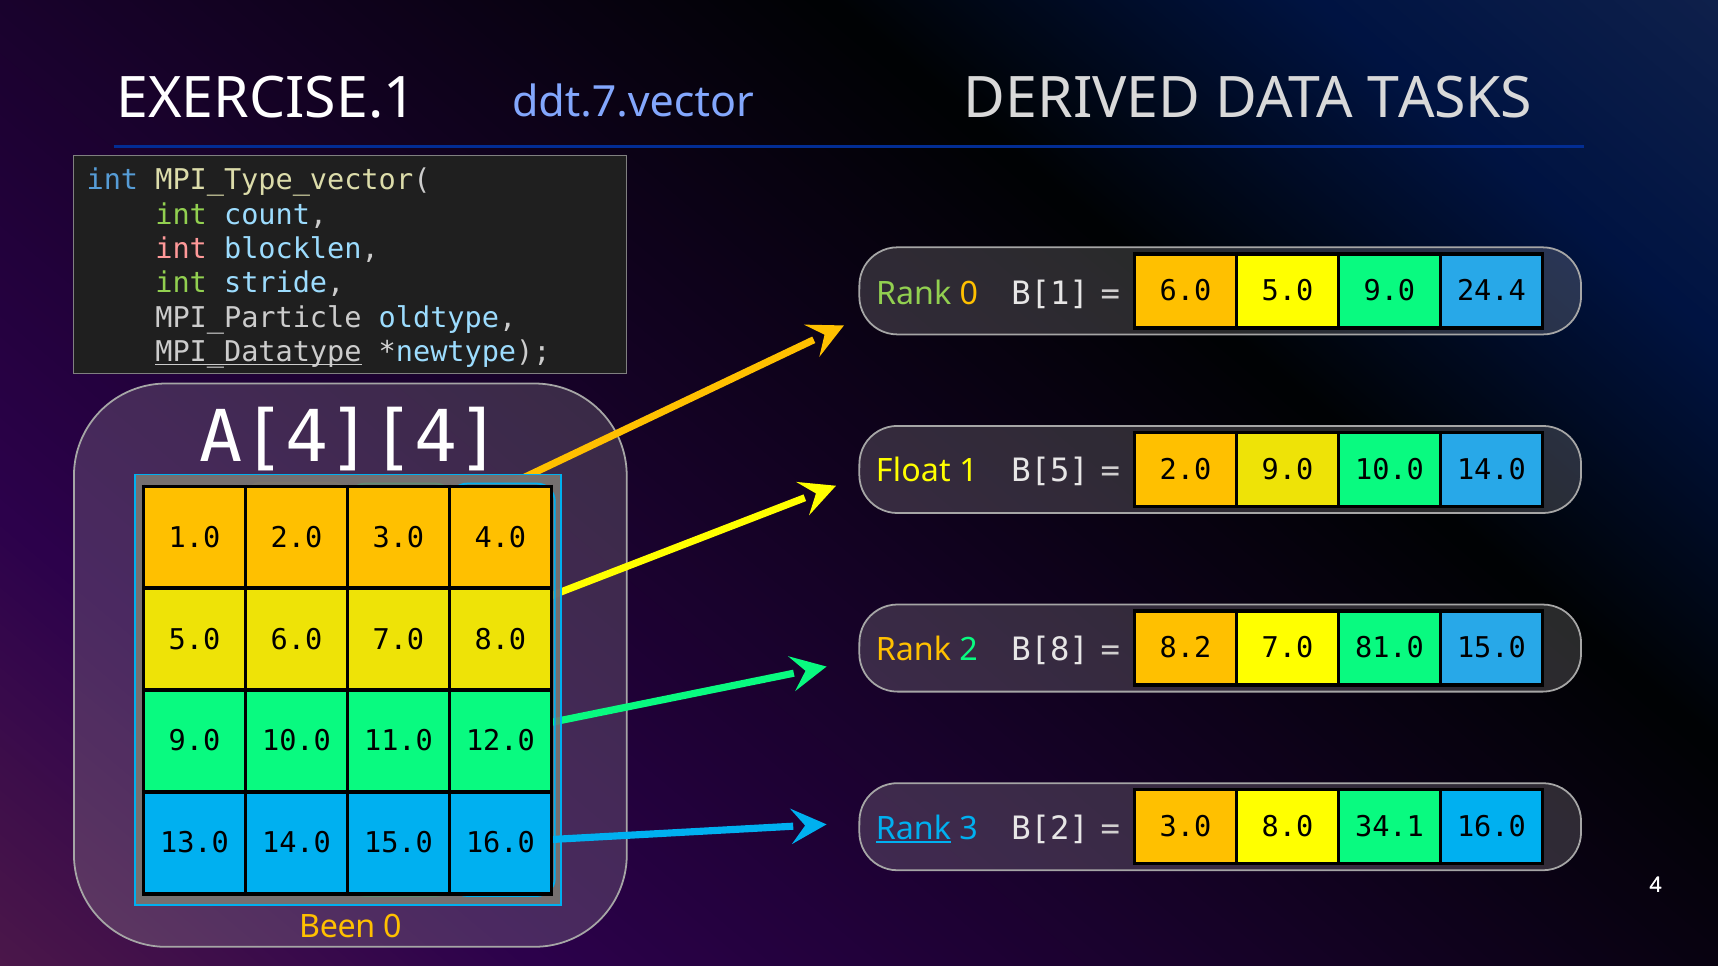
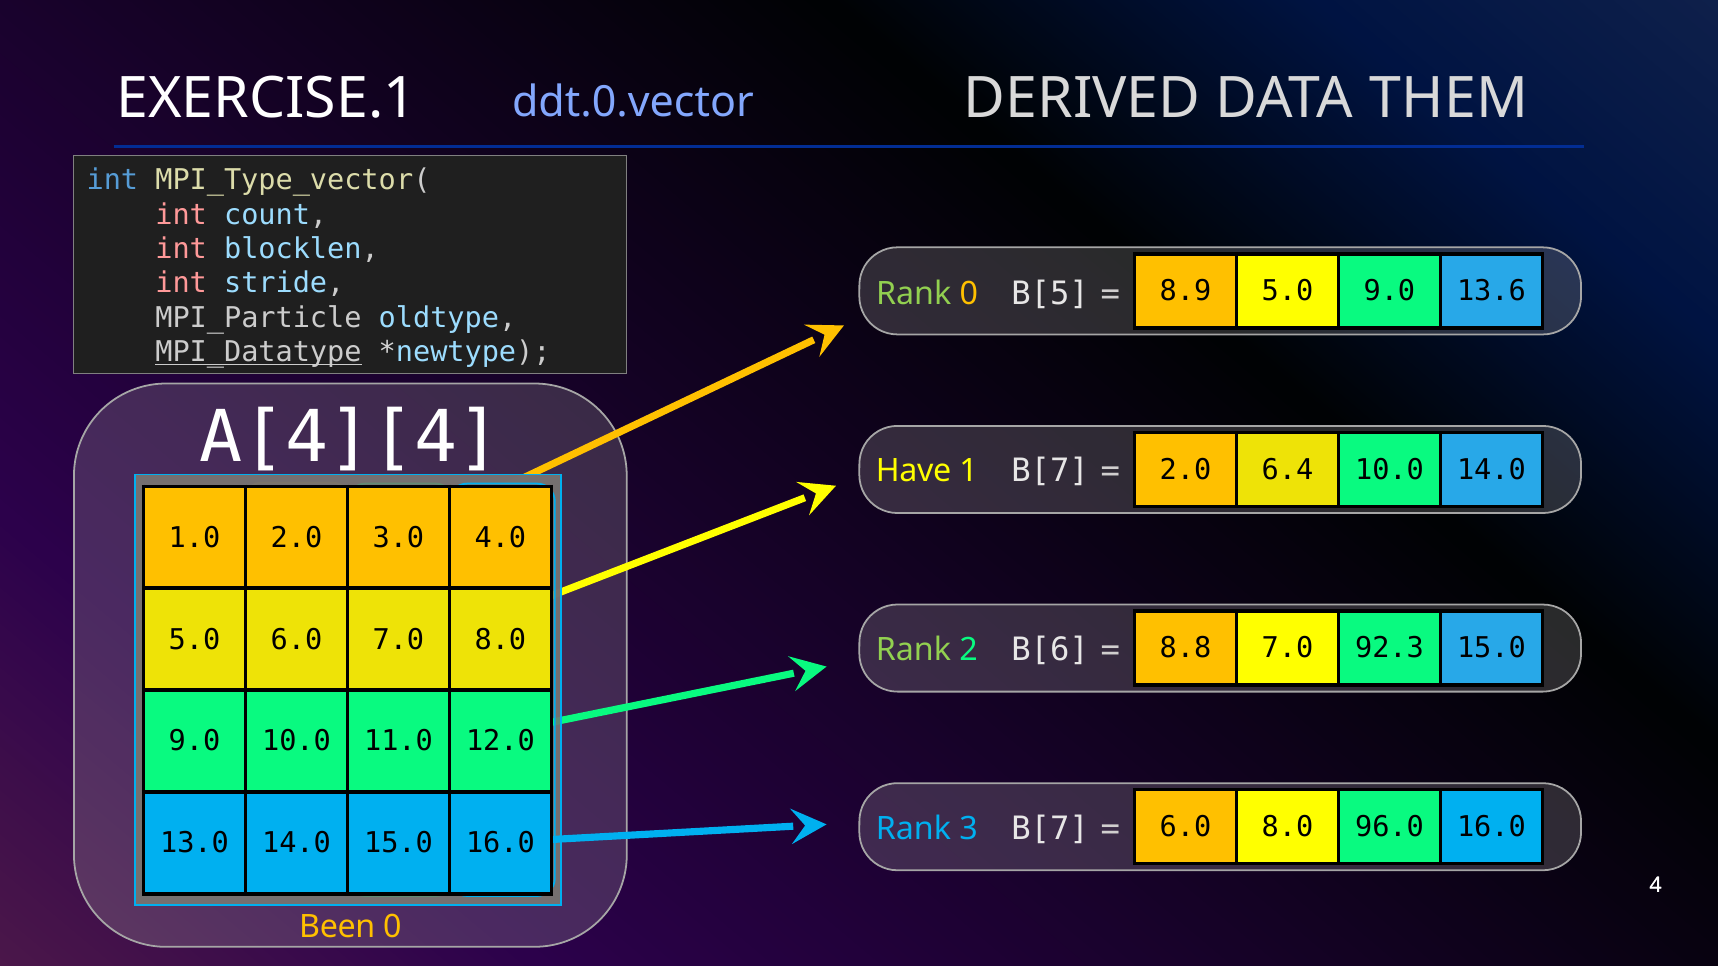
TASKS: TASKS -> THEM (1449, 98)
ddt.7.vector: ddt.7.vector -> ddt.0.vector (633, 102)
int colour: light green -> pink (181, 215)
int colour: light green -> pink (181, 284)
6.0: 6.0 -> 8.9 (1186, 291)
24.4: 24.4 -> 13.6 (1491, 291)
B[1: B[1 -> B[5 (1050, 294)
2.0 9.0: 9.0 -> 6.4 (1287, 470)
Float: Float -> Have (914, 471)
1 B[5: B[5 -> B[7 (1050, 471)
8.2: 8.2 -> 8.8 (1186, 649)
81.0: 81.0 -> 92.3 (1389, 649)
Rank colour: yellow -> light green (913, 650)
B[8: B[8 -> B[6 (1050, 650)
3.0: 3.0 -> 6.0 (1186, 827)
34.1: 34.1 -> 96.0 (1389, 827)
Rank underline: present -> none (913, 829)
3 B[2: B[2 -> B[7 (1050, 829)
